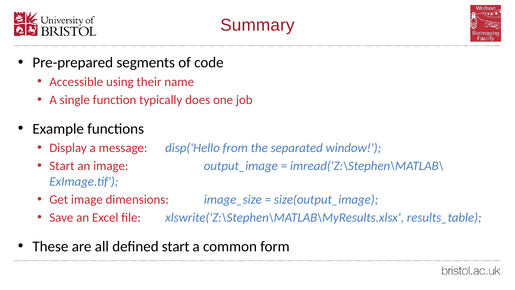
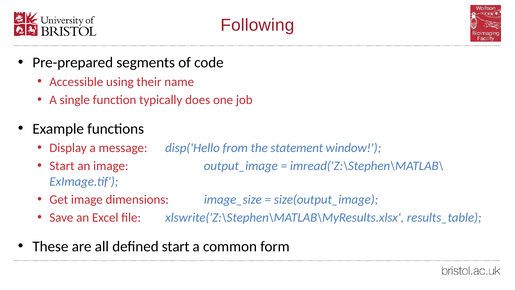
Summary: Summary -> Following (257, 25)
separated: separated -> statement (297, 148)
